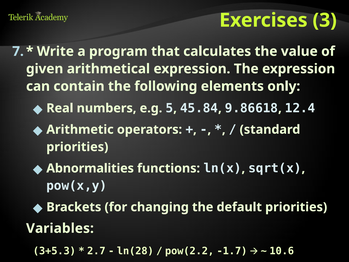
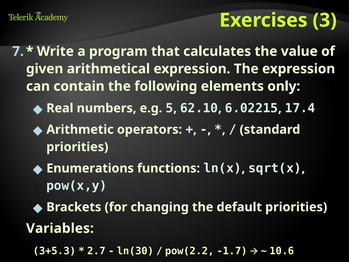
45.84: 45.84 -> 62.10 (199, 108)
9.86618: 9.86618 -> 6.02215 (252, 108)
12.4: 12.4 -> 17.4 (300, 108)
Abnormalities: Abnormalities -> Enumerations (90, 168)
ln(28: ln(28 -> ln(30 (135, 251)
